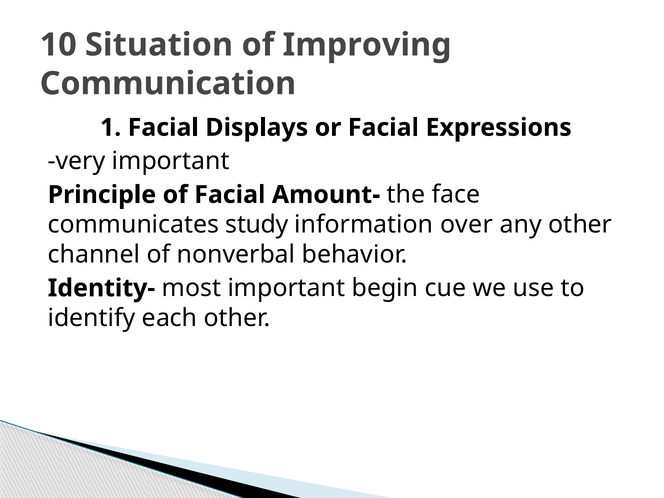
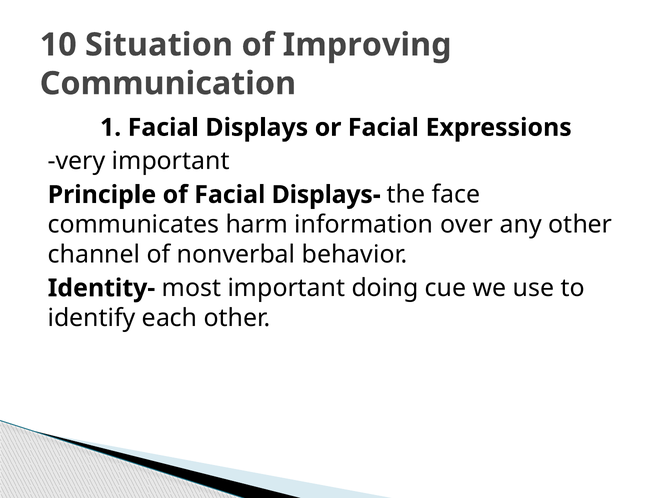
Amount-: Amount- -> Displays- (326, 195)
study: study -> harm (257, 225)
begin: begin -> doing (385, 288)
